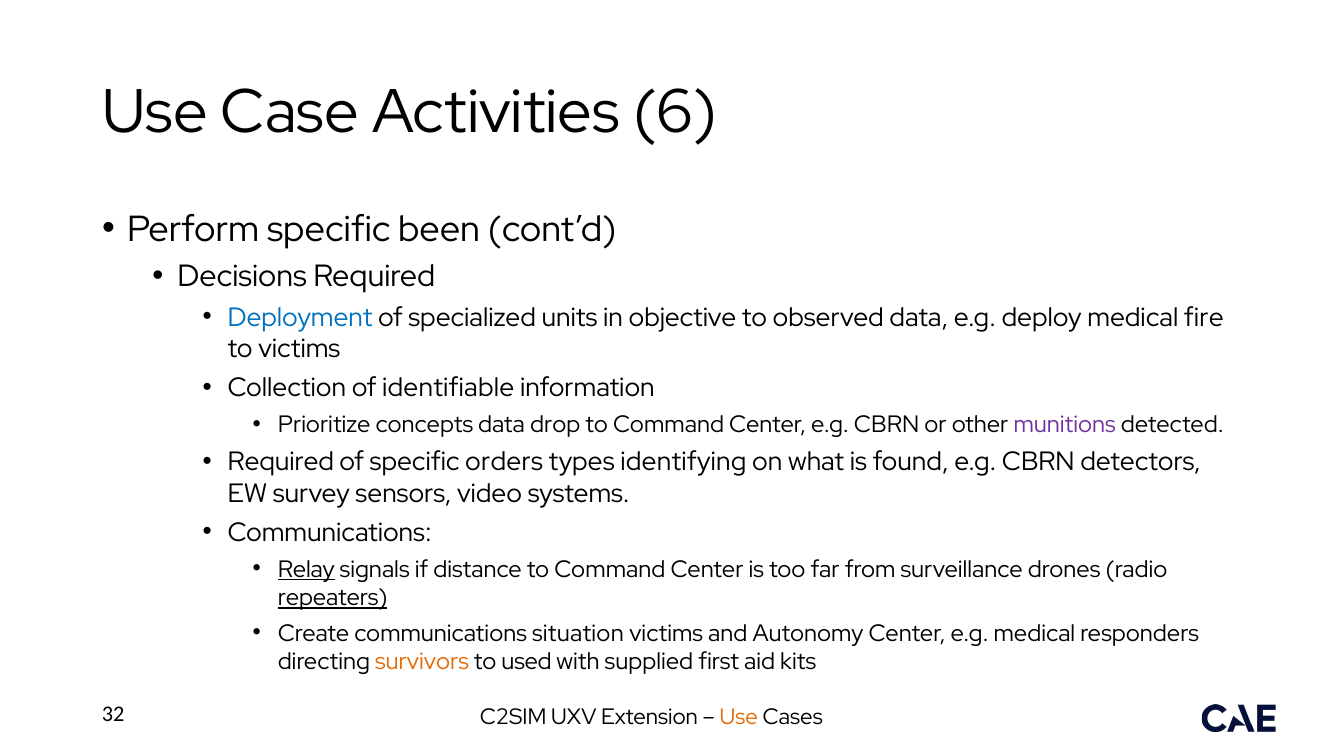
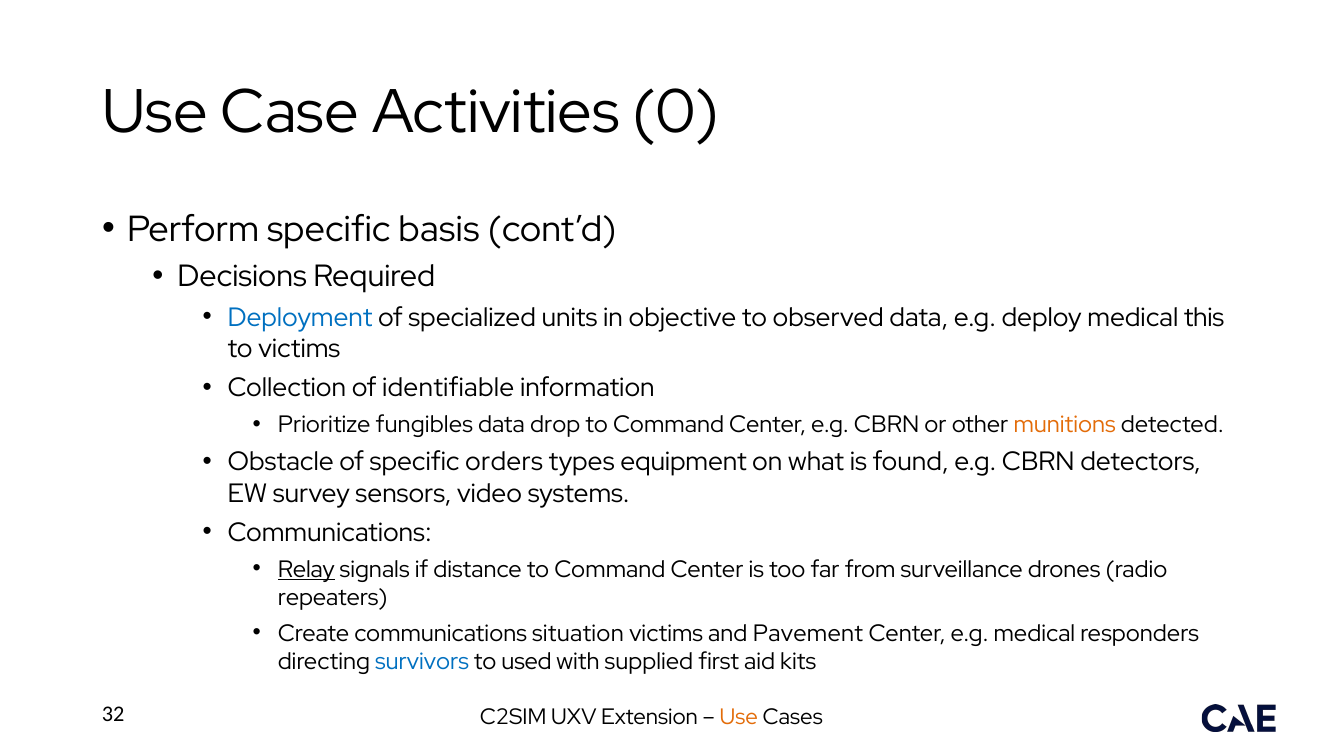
6: 6 -> 0 (676, 112)
been: been -> basis (439, 230)
fire: fire -> this (1204, 317)
concepts: concepts -> fungibles (424, 425)
munitions colour: purple -> orange (1065, 425)
Required: Required -> Obstacle (281, 462)
identifying: identifying -> equipment (684, 462)
repeaters underline: present -> none (333, 598)
Autonomy: Autonomy -> Pavement (808, 634)
survivors colour: orange -> blue (422, 662)
